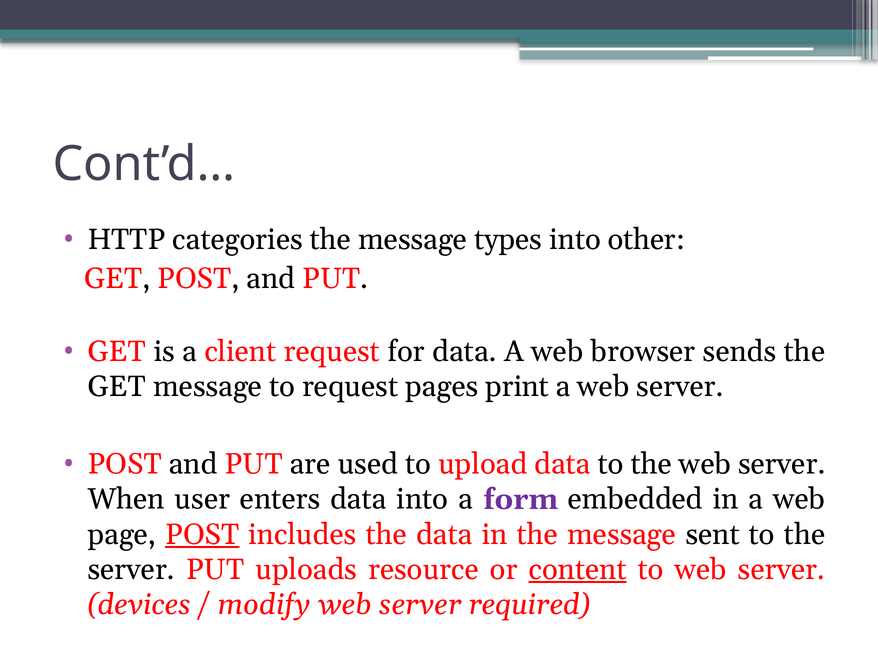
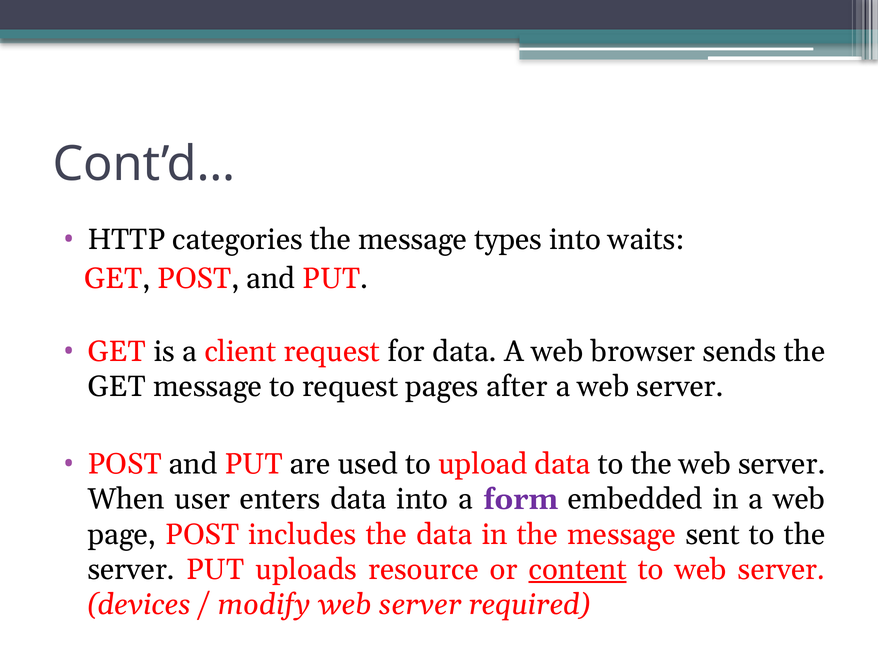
other: other -> waits (646, 240)
print: print -> after (517, 387)
POST underline: present -> none (202, 535)
